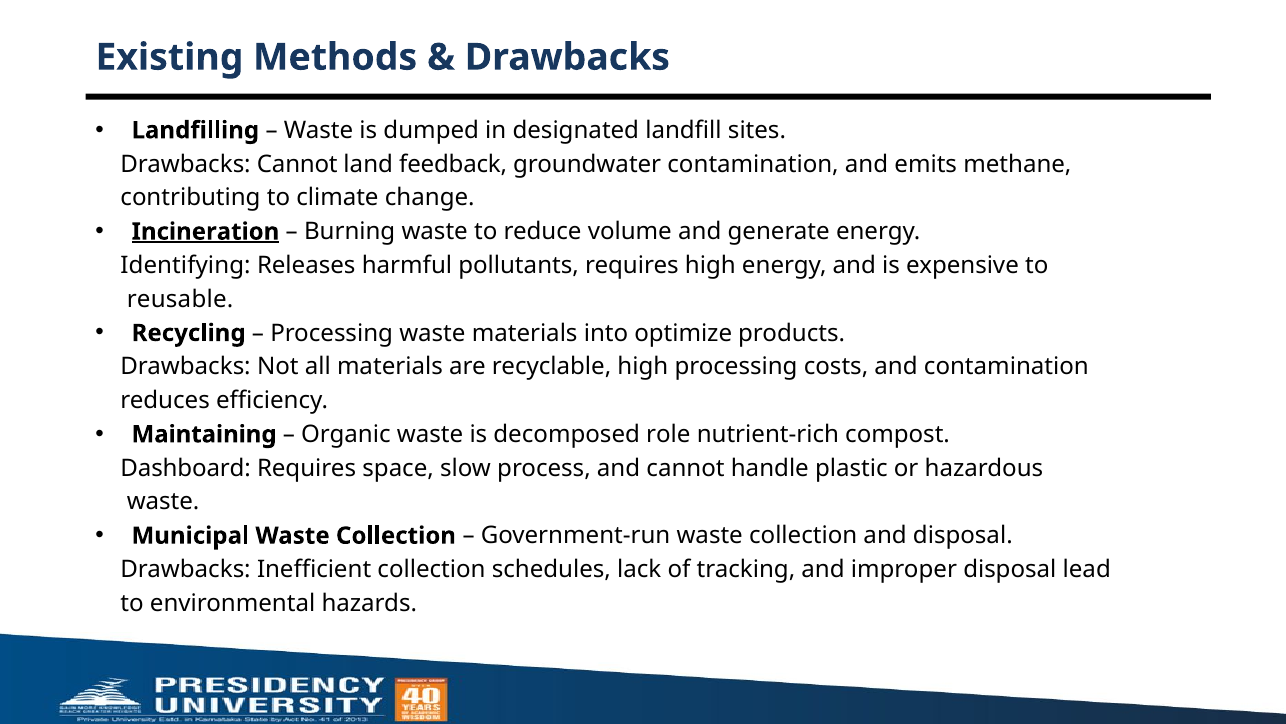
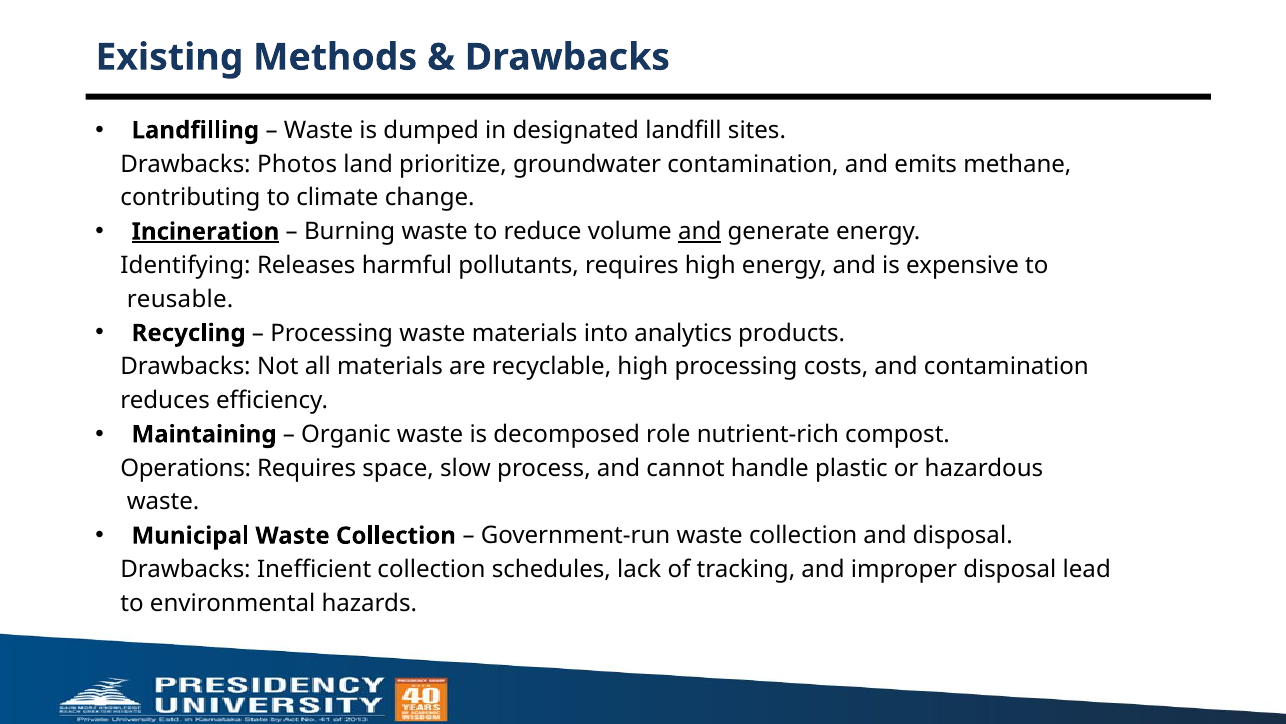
Drawbacks Cannot: Cannot -> Photos (297, 164)
feedback: feedback -> prioritize (453, 164)
and underline: none -> present (700, 231)
optimize: optimize -> analytics (683, 333)
Dashboard: Dashboard -> Operations (186, 468)
